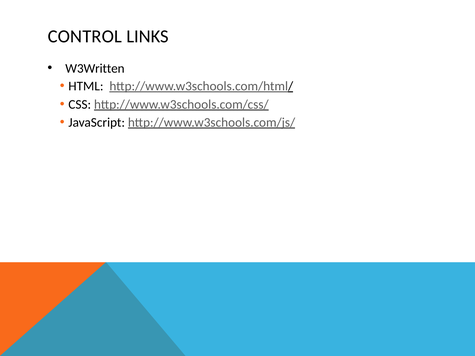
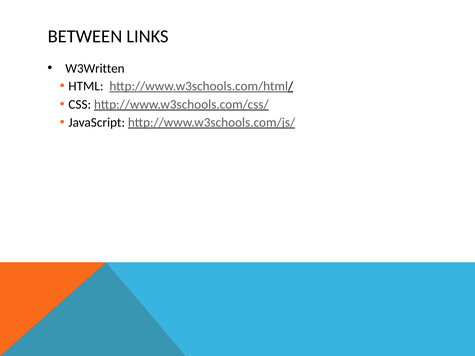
CONTROL: CONTROL -> BETWEEN (85, 37)
